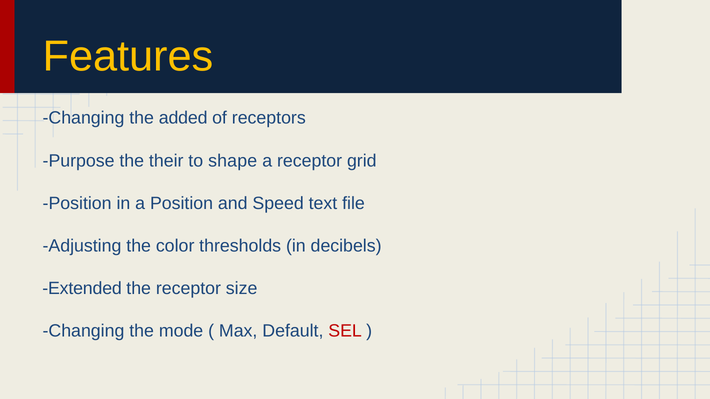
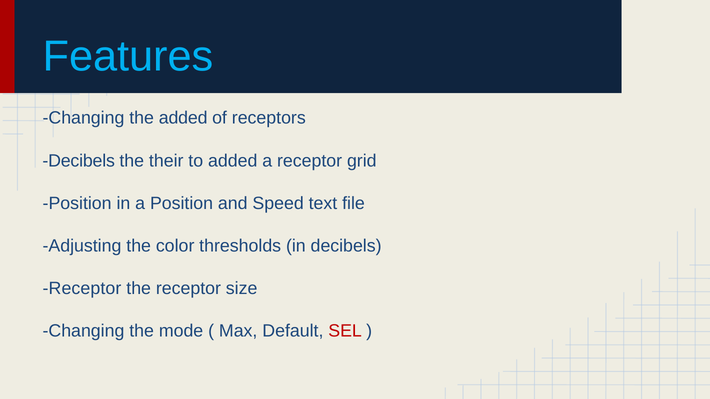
Features colour: yellow -> light blue (128, 56)
Purpose: Purpose -> Decibels (79, 161)
to shape: shape -> added (233, 161)
Extended: Extended -> Receptor (82, 289)
